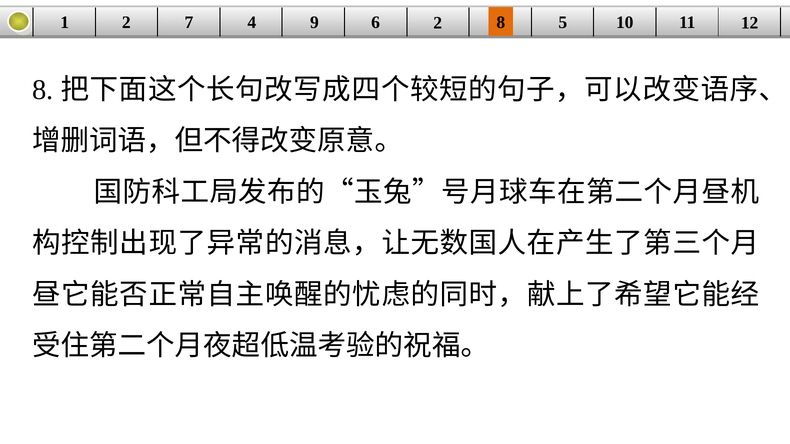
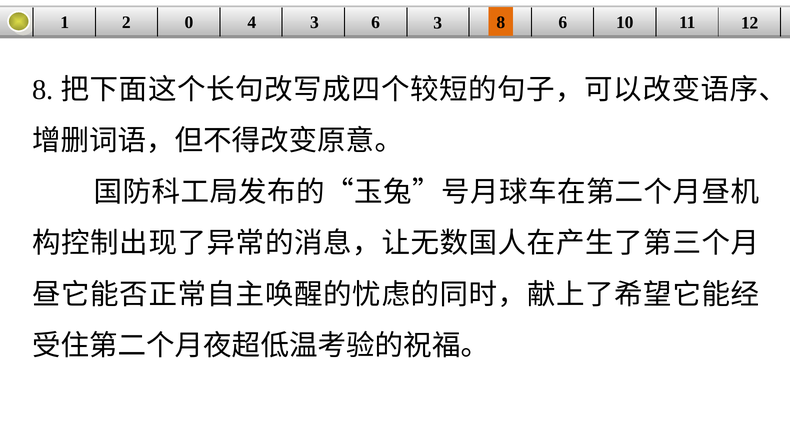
7: 7 -> 0 (189, 23)
4 9: 9 -> 3 (315, 23)
6 2: 2 -> 3 (438, 23)
8 5: 5 -> 6 (563, 22)
